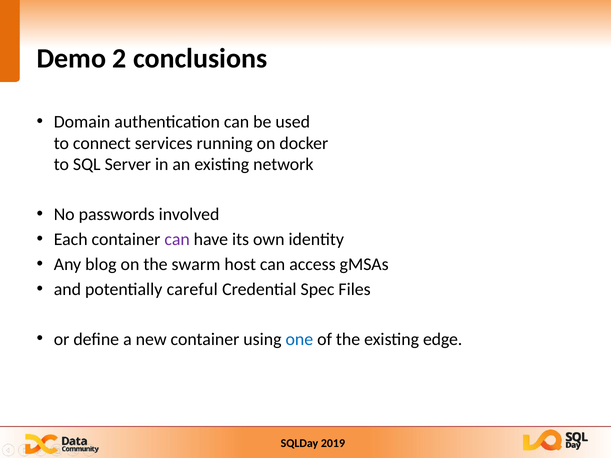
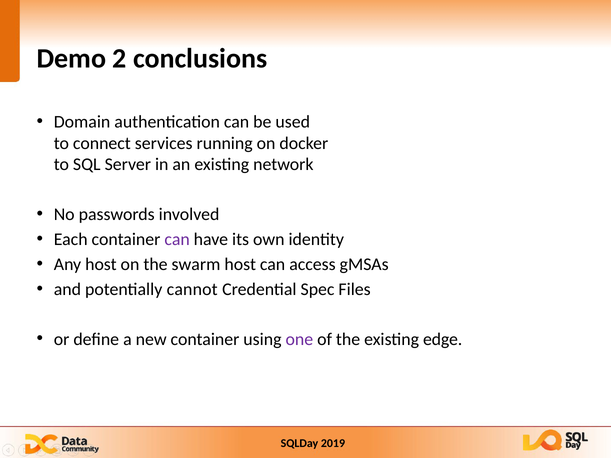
Any blog: blog -> host (101, 264)
careful: careful -> cannot (192, 289)
one colour: blue -> purple (299, 339)
